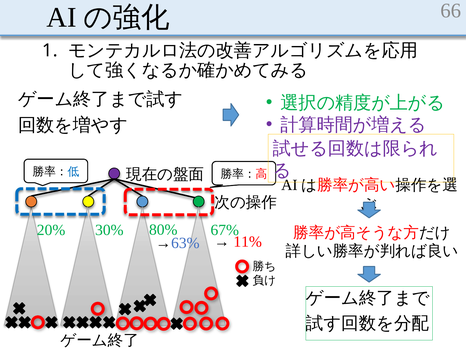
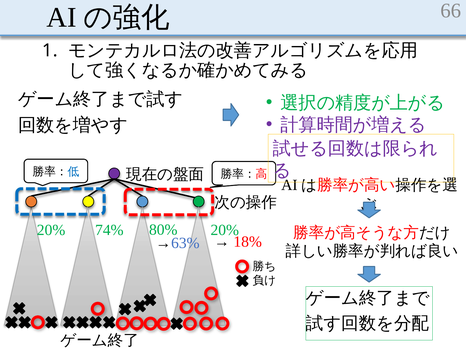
30%: 30% -> 74% (109, 230)
80% 67%: 67% -> 20% (225, 230)
11%: 11% -> 18% (248, 242)
